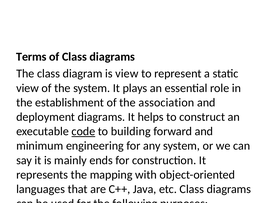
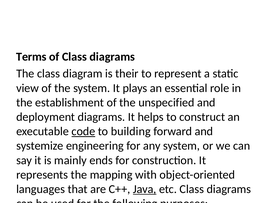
is view: view -> their (127, 73)
association: association -> unspecified (166, 102)
minimum: minimum -> systemize (40, 145)
Java underline: none -> present (145, 189)
